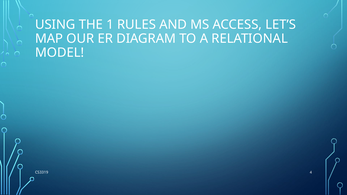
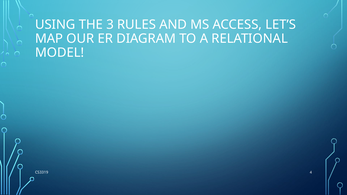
1: 1 -> 3 (110, 24)
